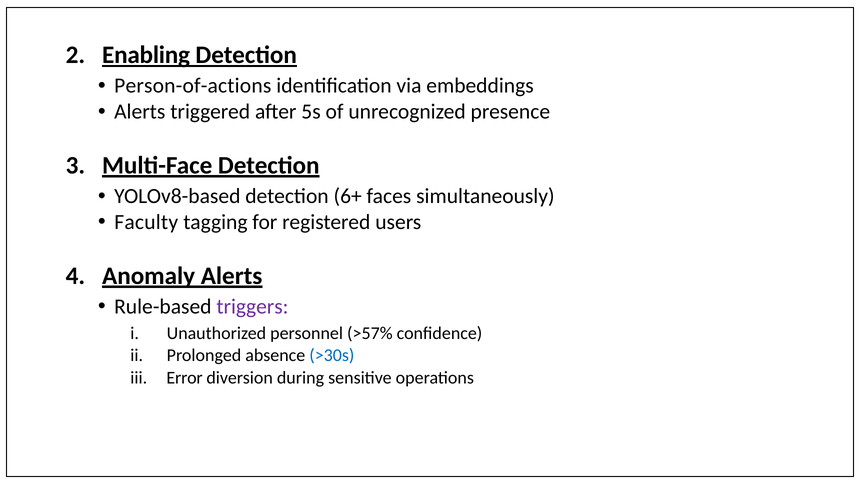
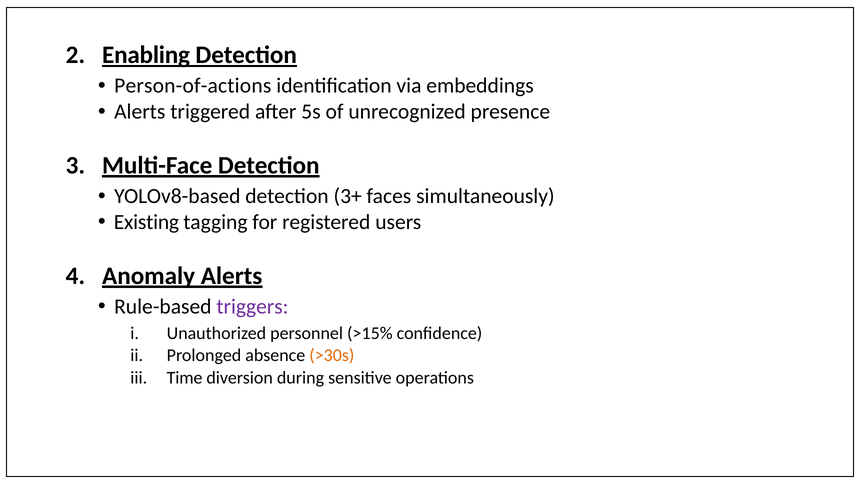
6+: 6+ -> 3+ (348, 196)
Faculty: Faculty -> Existing (146, 222)
>57%: >57% -> >15% (370, 333)
>30s colour: blue -> orange (332, 355)
Error: Error -> Time (185, 378)
